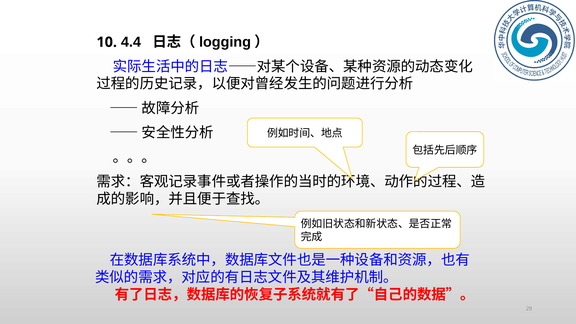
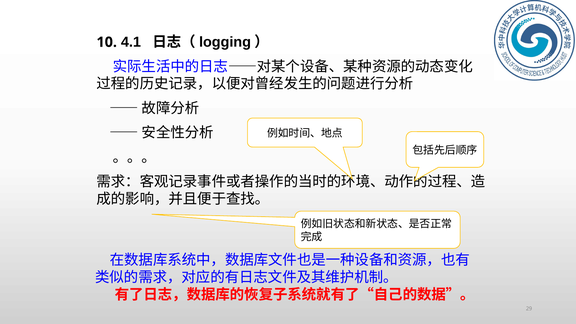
4.4: 4.4 -> 4.1 (131, 42)
